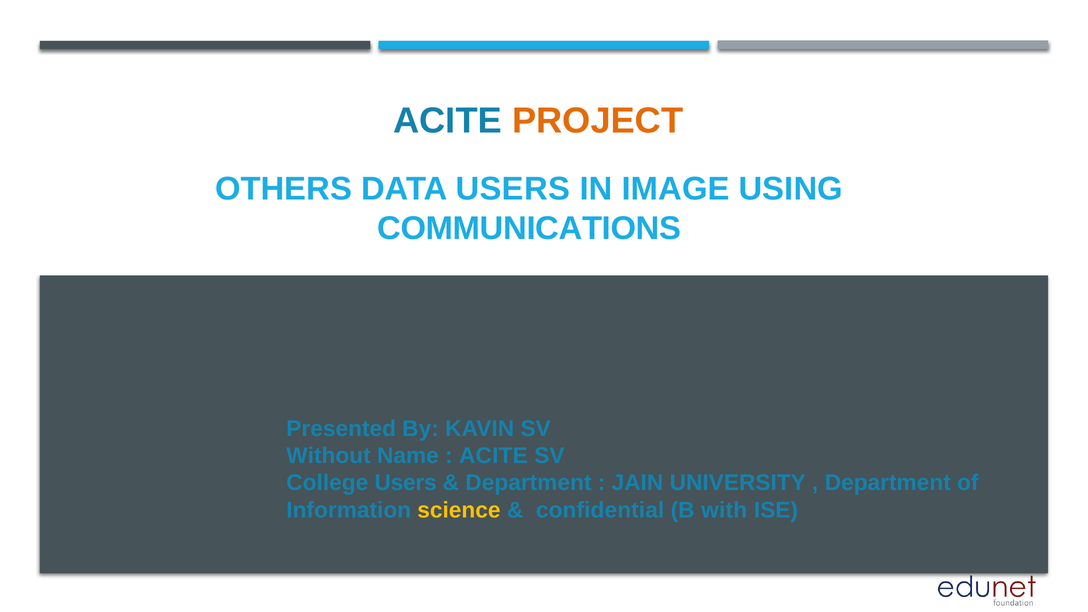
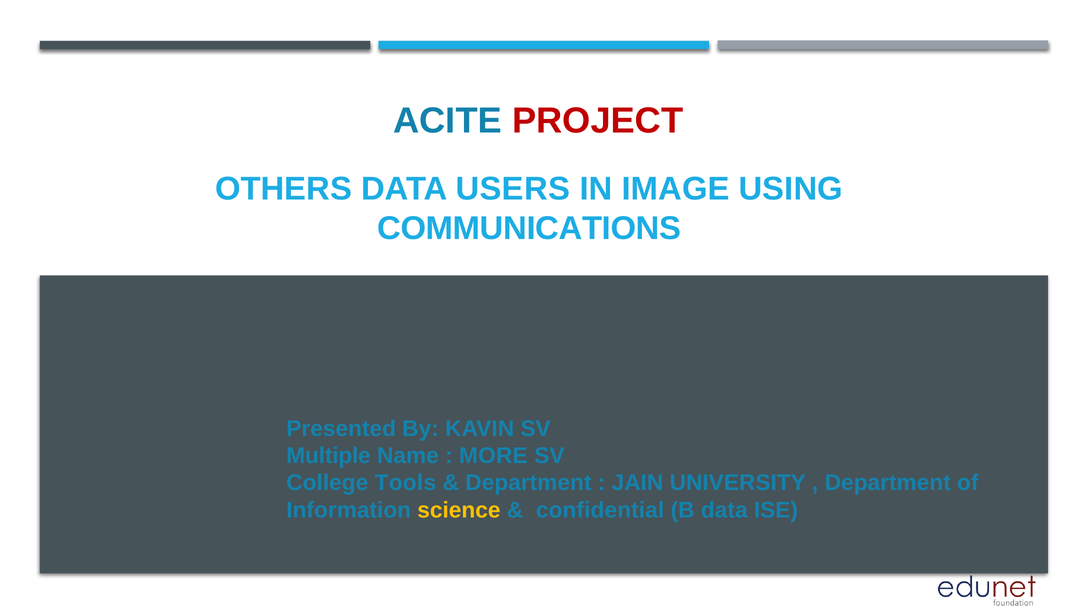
PROJECT colour: orange -> red (598, 121)
Without: Without -> Multiple (329, 456)
ACITE: ACITE -> MORE (493, 456)
College Users: Users -> Tools (405, 483)
B with: with -> data (724, 510)
